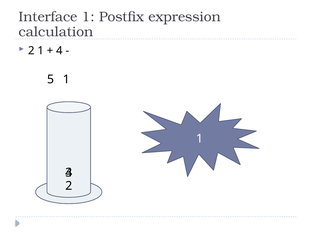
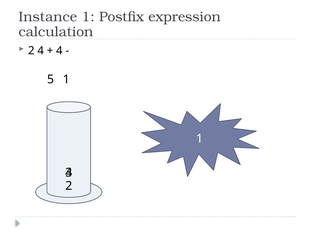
Interface: Interface -> Instance (48, 17)
1: 1 -> 4 (41, 51)
